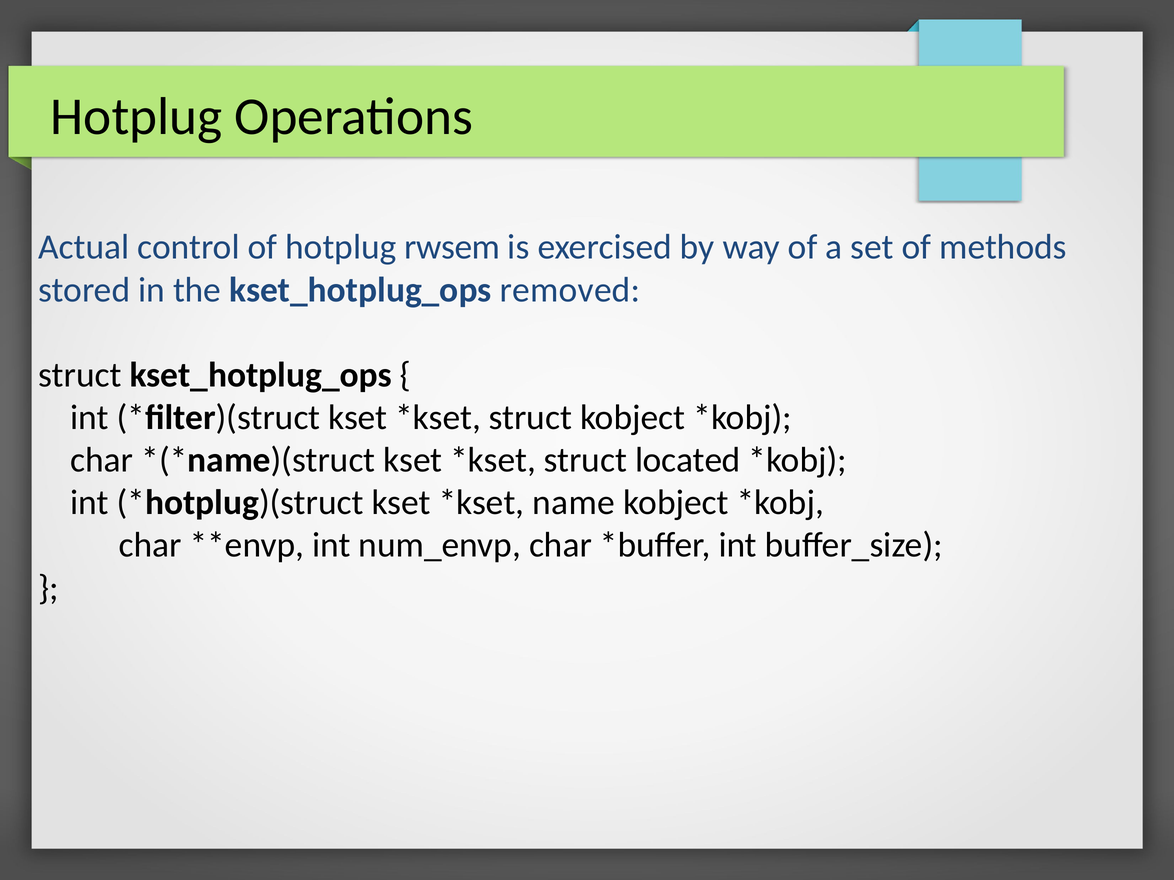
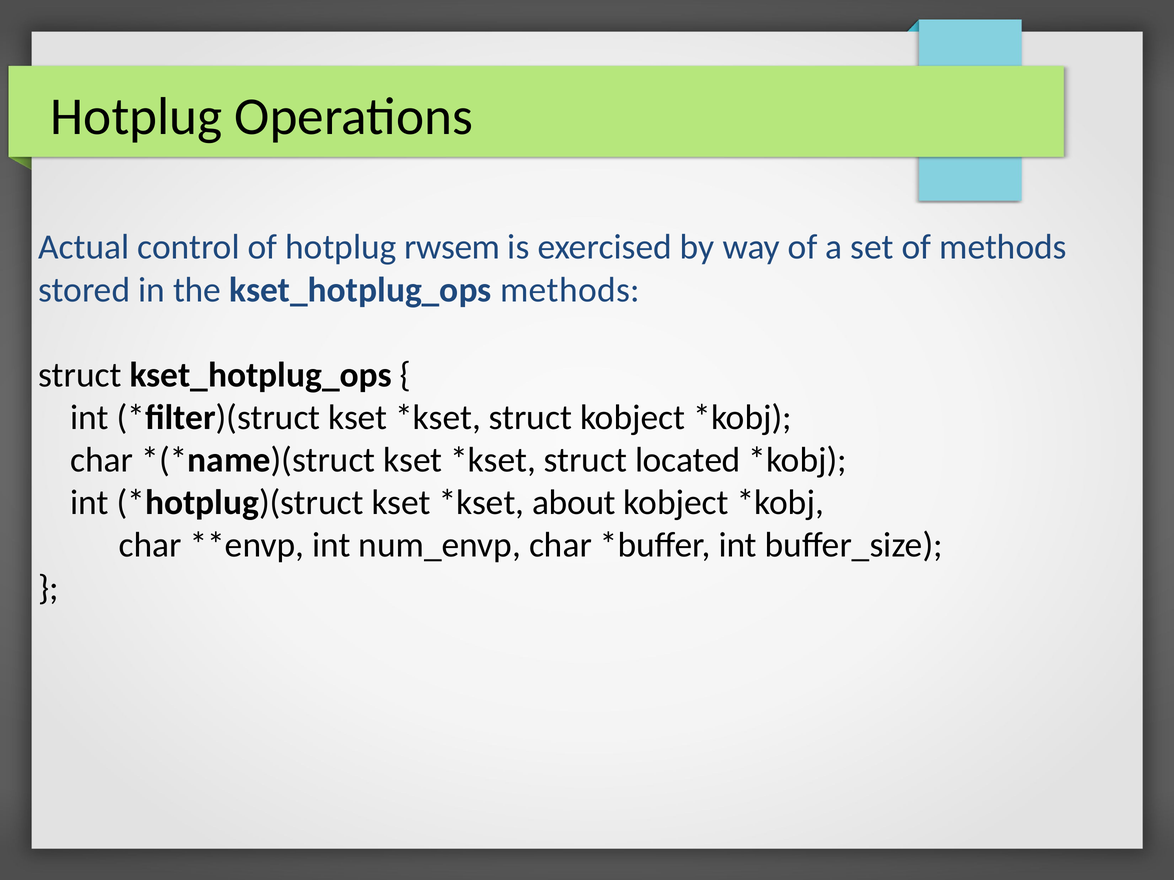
kset_hotplug_ops removed: removed -> methods (570, 290)
name: name -> about (574, 503)
